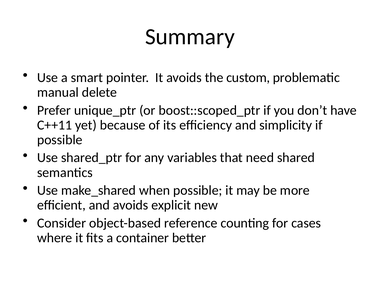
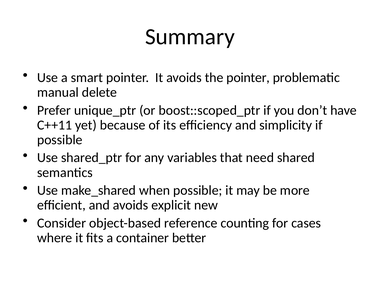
the custom: custom -> pointer (248, 78)
